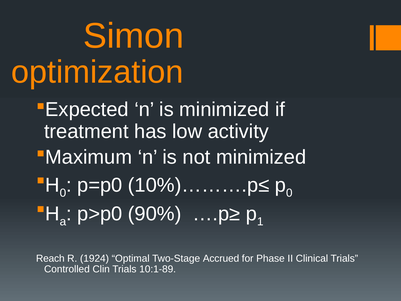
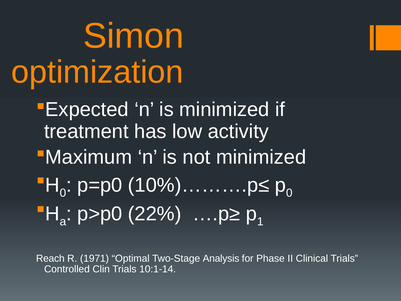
90%: 90% -> 22% (155, 214)
1924: 1924 -> 1971 (95, 258)
Accrued: Accrued -> Analysis (221, 258)
10:1-89: 10:1-89 -> 10:1-14 (158, 269)
